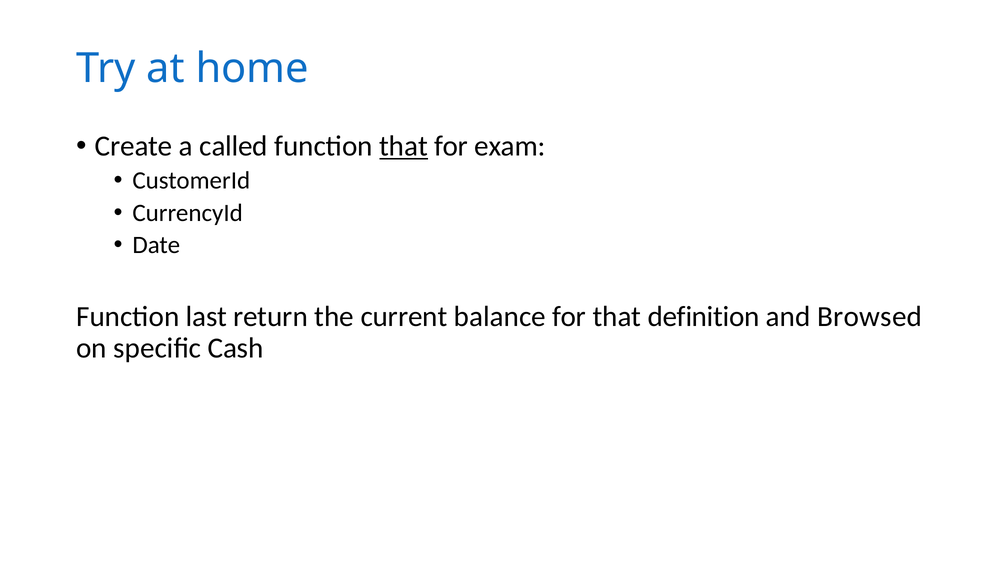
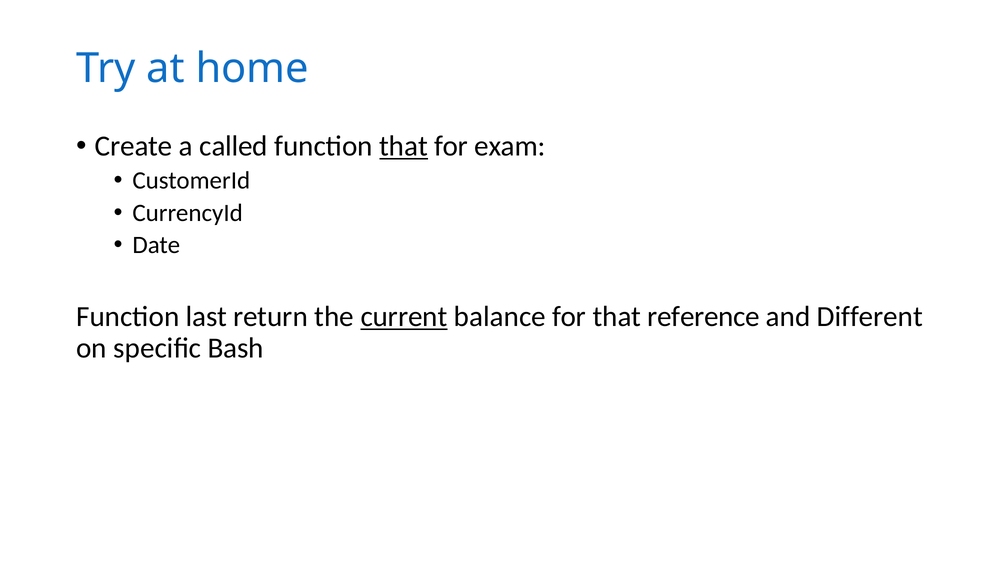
current underline: none -> present (404, 317)
definition: definition -> reference (704, 317)
Browsed: Browsed -> Different (870, 317)
Cash: Cash -> Bash (236, 349)
